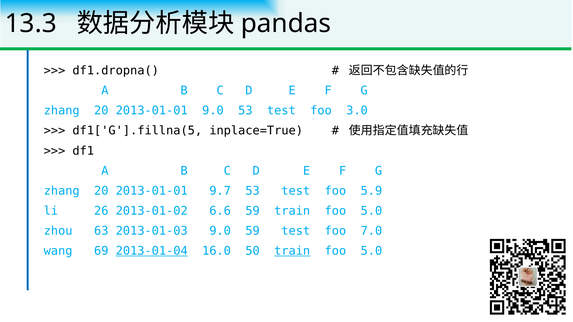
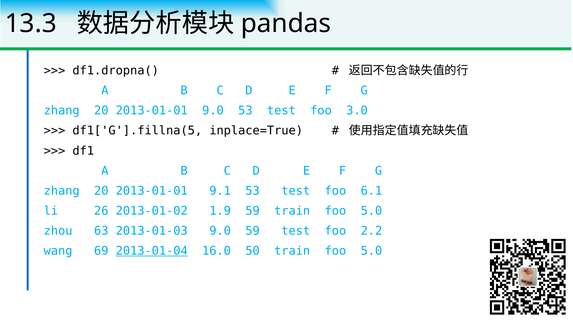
9.7: 9.7 -> 9.1 (220, 191)
5.9: 5.9 -> 6.1 (371, 191)
6.6: 6.6 -> 1.9 (220, 211)
7.0: 7.0 -> 2.2 (371, 231)
train underline: present -> none (292, 251)
